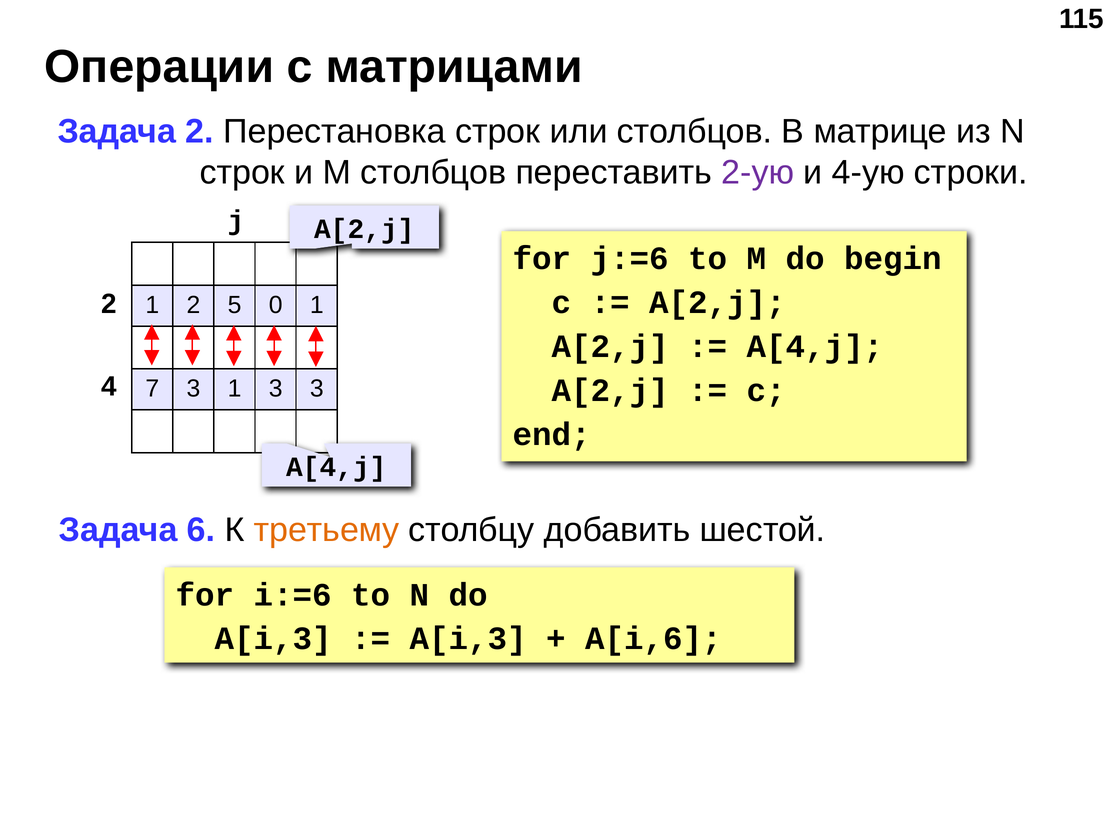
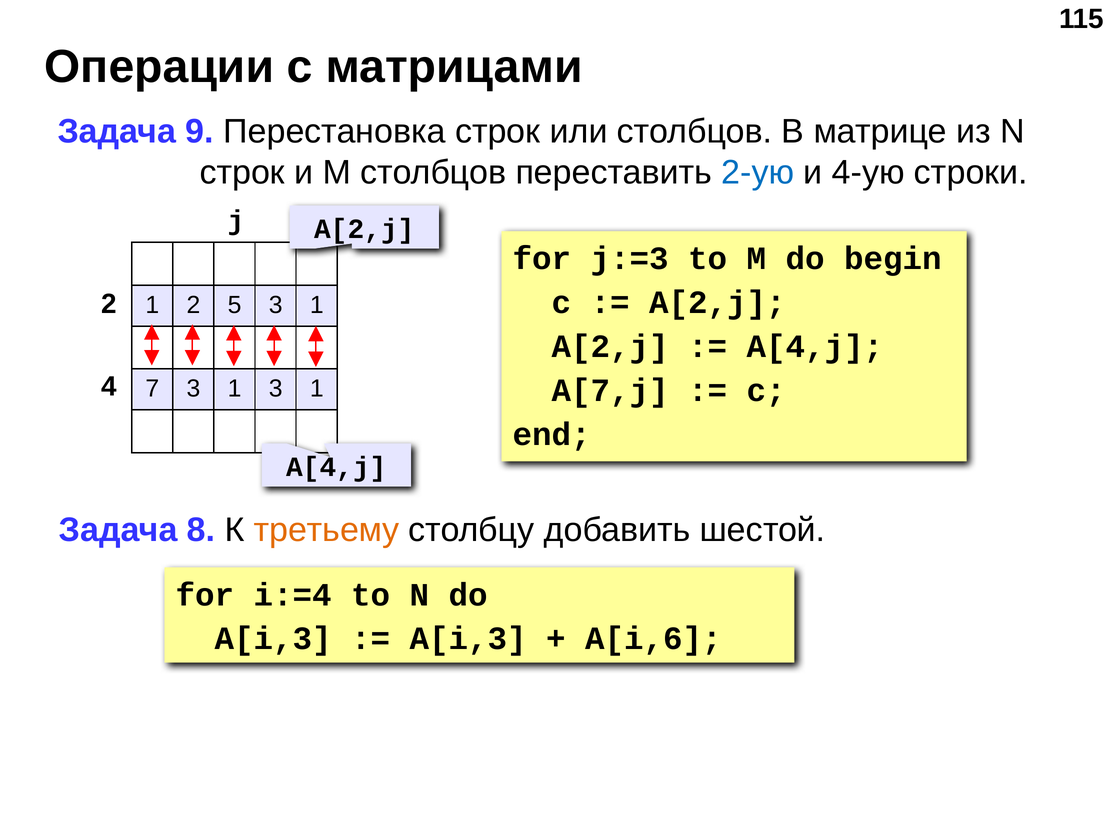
Задача 2: 2 -> 9 (200, 131)
2-ую colour: purple -> blue (758, 172)
j:=6: j:=6 -> j:=3 (630, 258)
5 0: 0 -> 3 (276, 305)
1 3 3: 3 -> 1 (317, 388)
A[2,j: A[2,j -> A[7,j (610, 390)
6: 6 -> 8 (201, 530)
i:=6: i:=6 -> i:=4 (293, 594)
